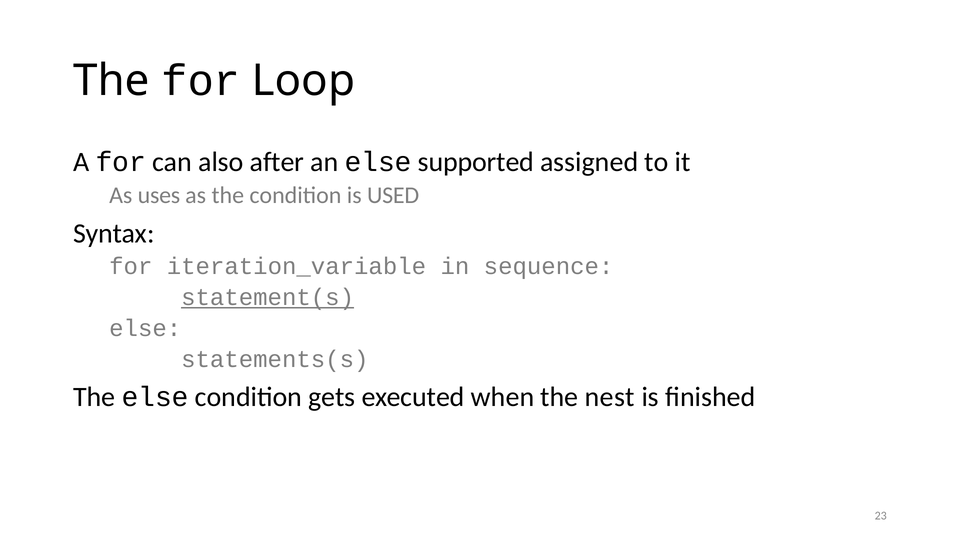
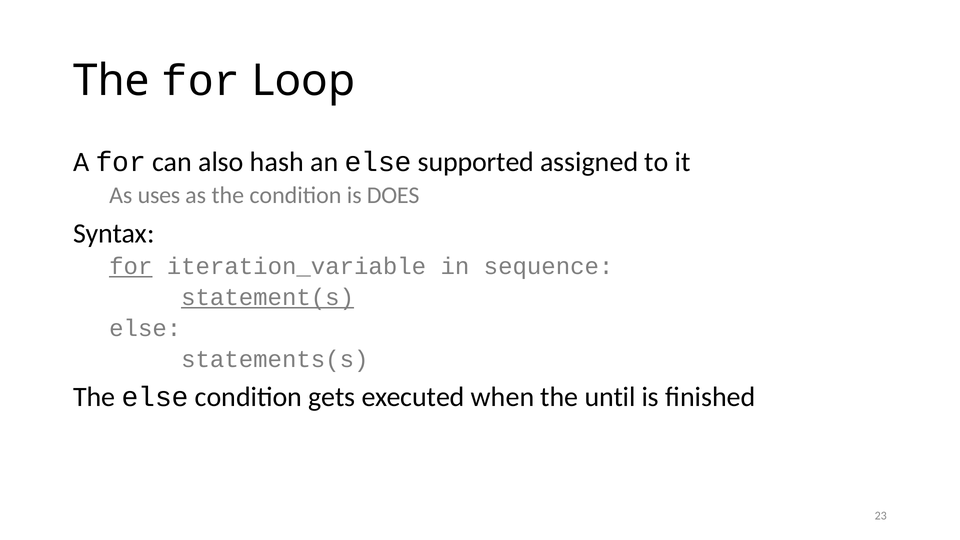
after: after -> hash (277, 162)
USED: USED -> DOES (393, 195)
for underline: none -> present (131, 266)
nest: nest -> until (610, 397)
